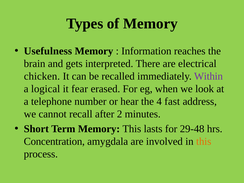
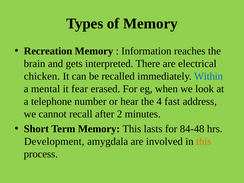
Usefulness: Usefulness -> Recreation (48, 51)
Within colour: purple -> blue (208, 76)
logical: logical -> mental (46, 89)
29-48: 29-48 -> 84-48 (192, 129)
Concentration: Concentration -> Development (54, 141)
